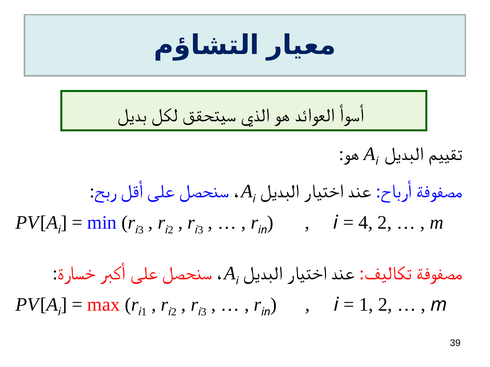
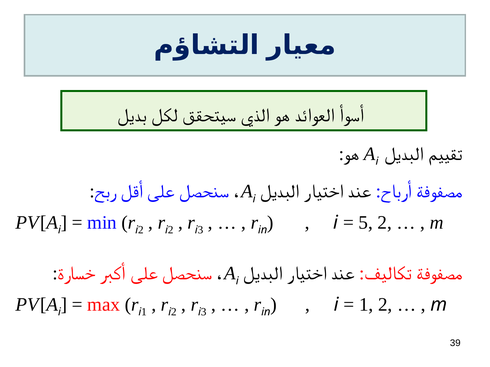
3: 3 -> 2 (141, 230)
4: 4 -> 5 (366, 223)
